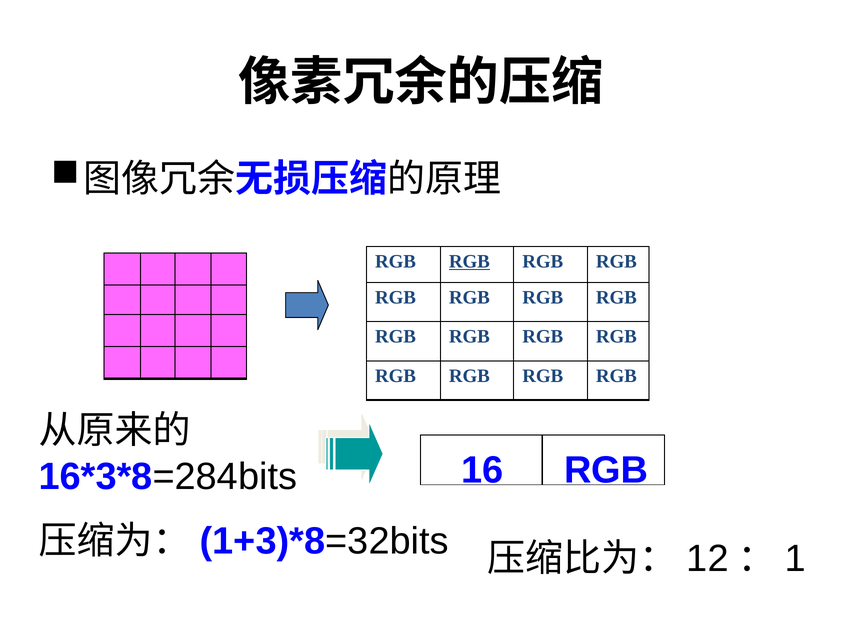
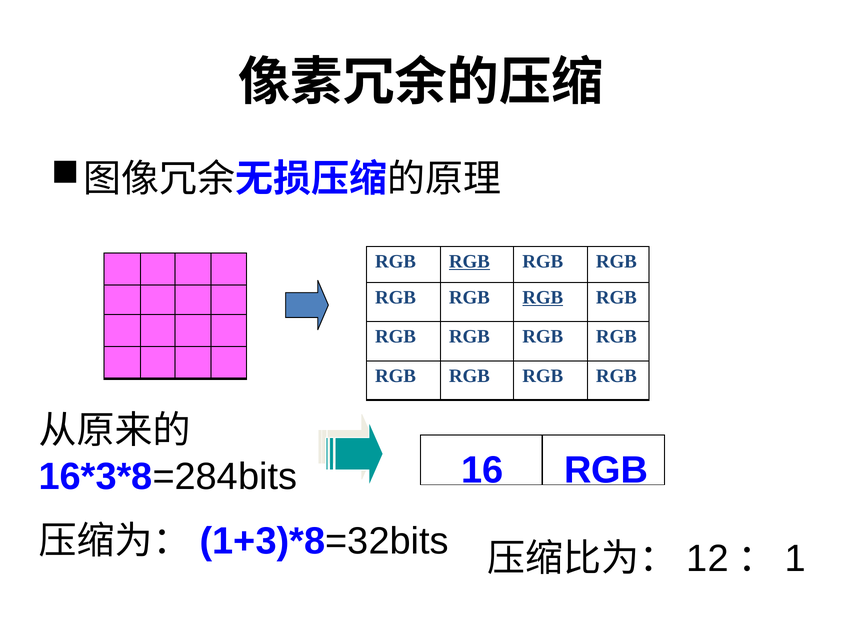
RGB underline: none -> present (543, 297)
